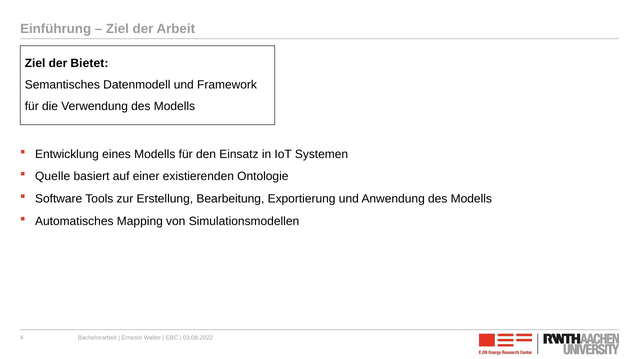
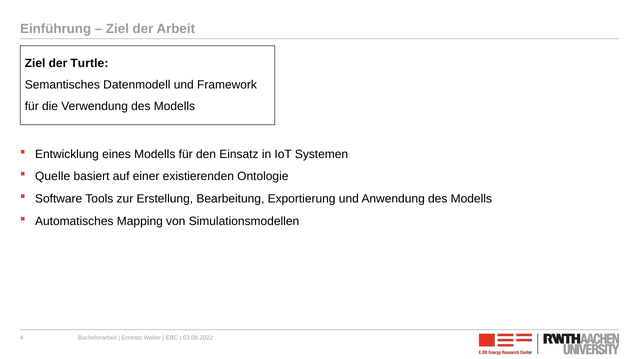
Bietet: Bietet -> Turtle (89, 63)
